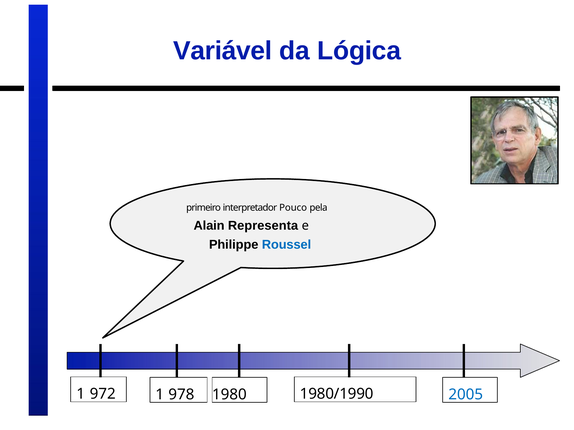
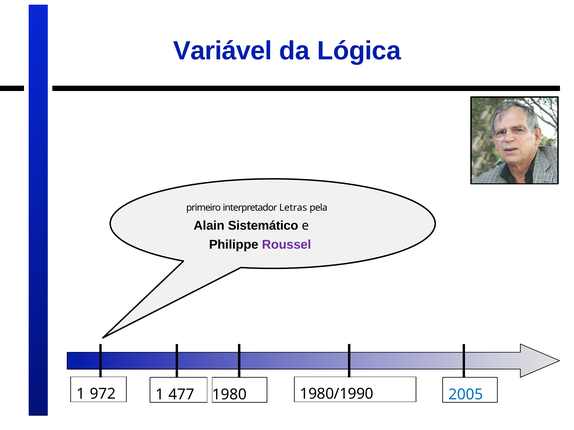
Pouco: Pouco -> Letras (293, 208)
Representa: Representa -> Sistemático (263, 226)
Roussel colour: blue -> purple (287, 245)
978: 978 -> 477 (181, 395)
